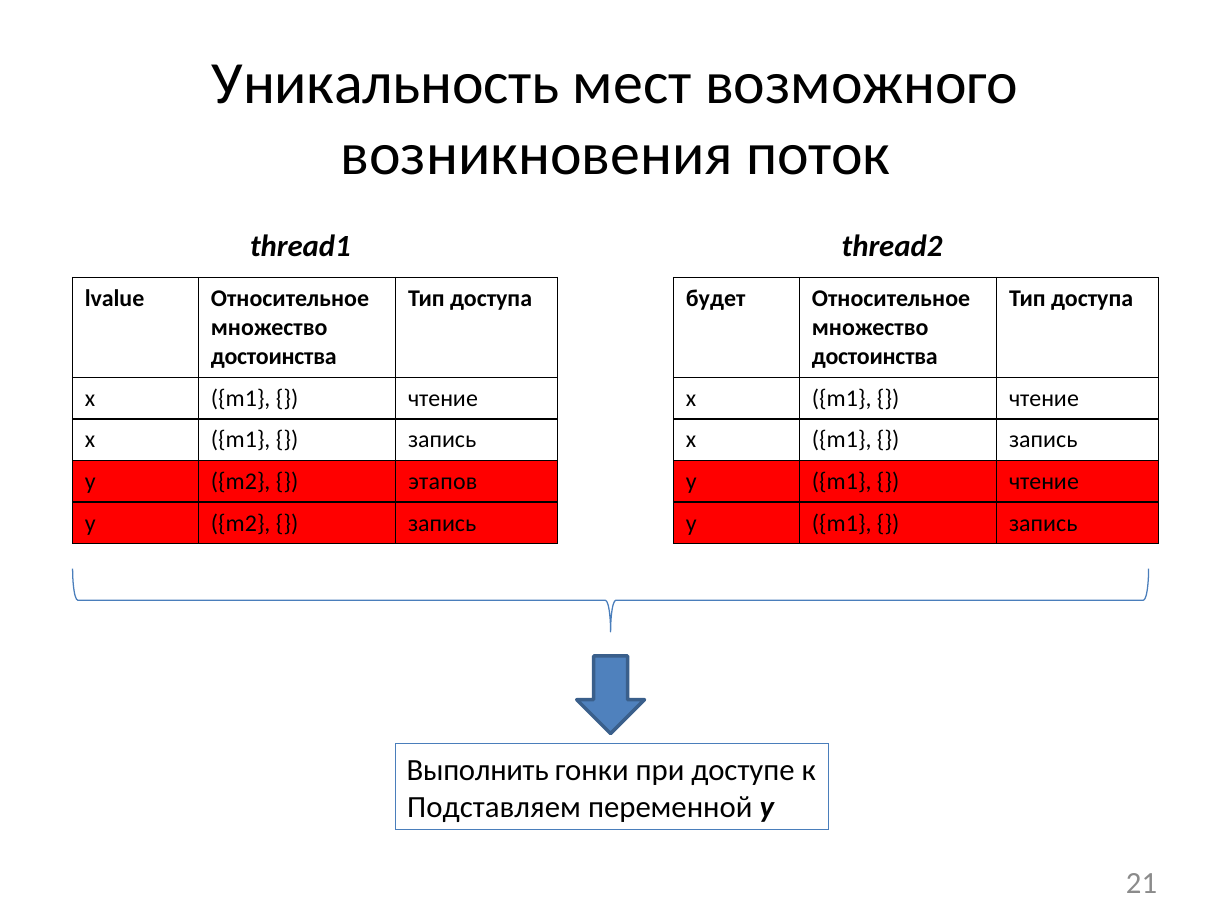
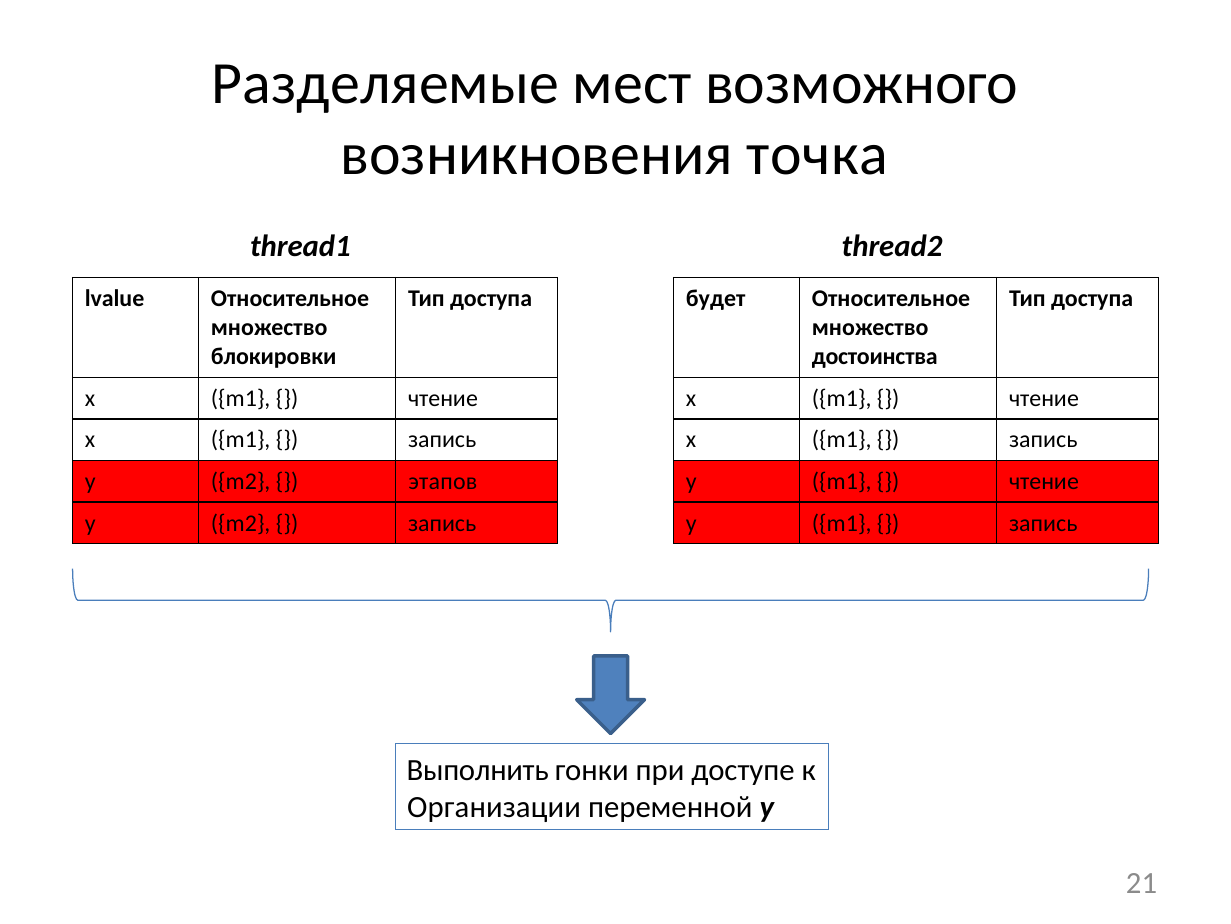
Уникальность: Уникальность -> Разделяемые (386, 83)
поток: поток -> точка (818, 155)
достоинства: достоинства -> блокировки (274, 357)
Подставляем: Подставляем -> Организации (494, 806)
